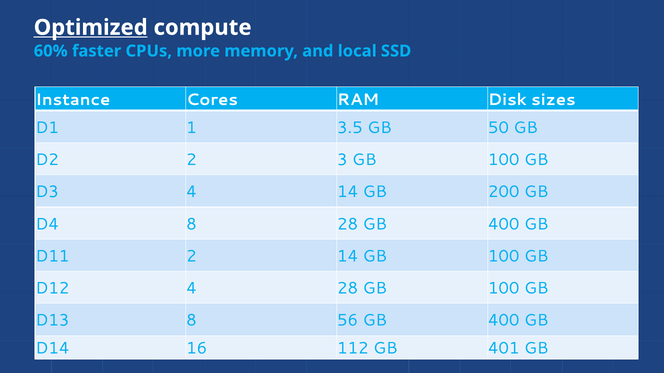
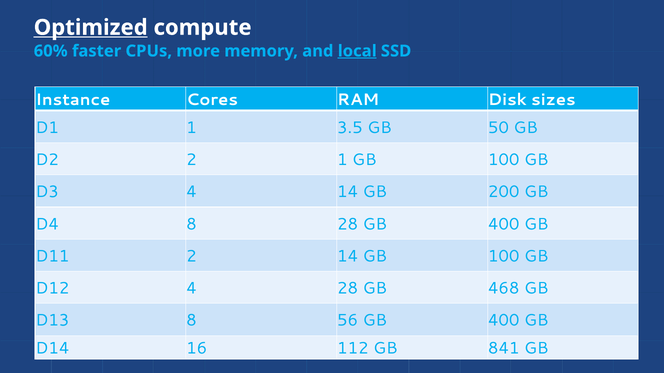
local underline: none -> present (357, 51)
2 3: 3 -> 1 (342, 160)
28 GB 100: 100 -> 468 (504, 289)
401: 401 -> 841 (504, 349)
